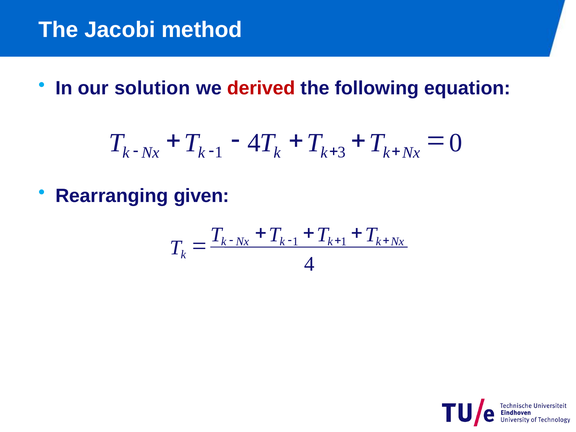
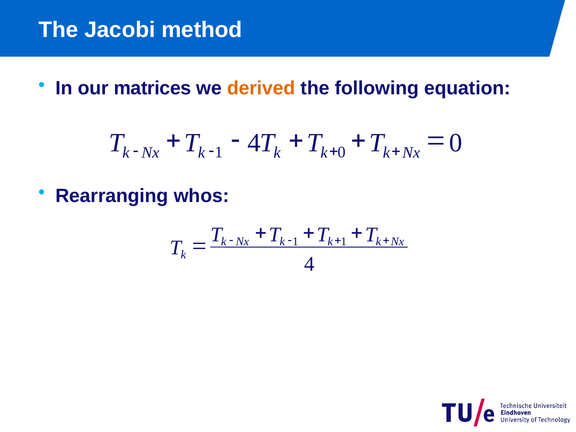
solution: solution -> matrices (152, 88)
derived colour: red -> orange (261, 88)
4 3: 3 -> 0 (342, 152)
given: given -> whos (201, 196)
